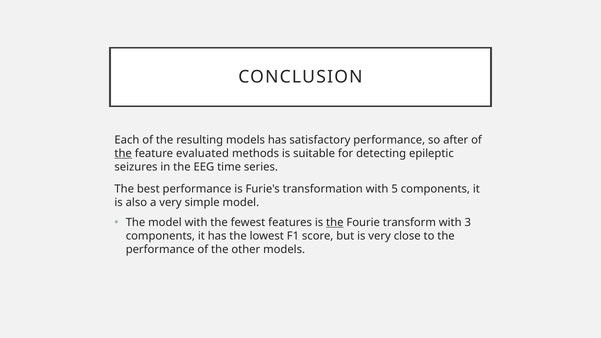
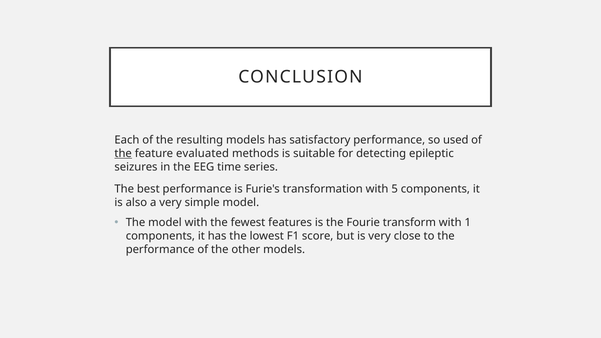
after: after -> used (456, 140)
the underline: present -> none (335, 223)
3: 3 -> 1 (468, 223)
